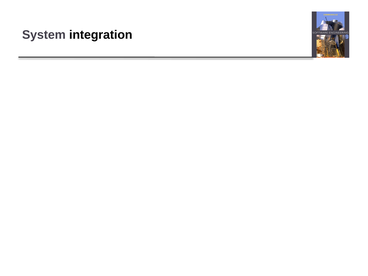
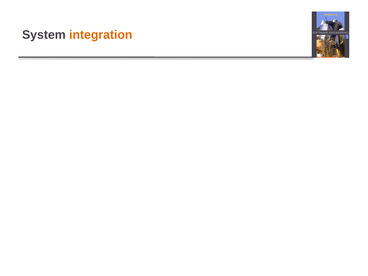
integration colour: black -> orange (101, 35)
